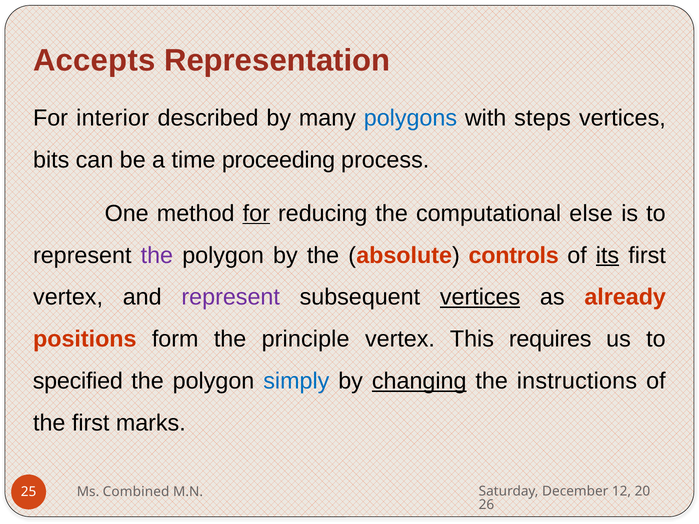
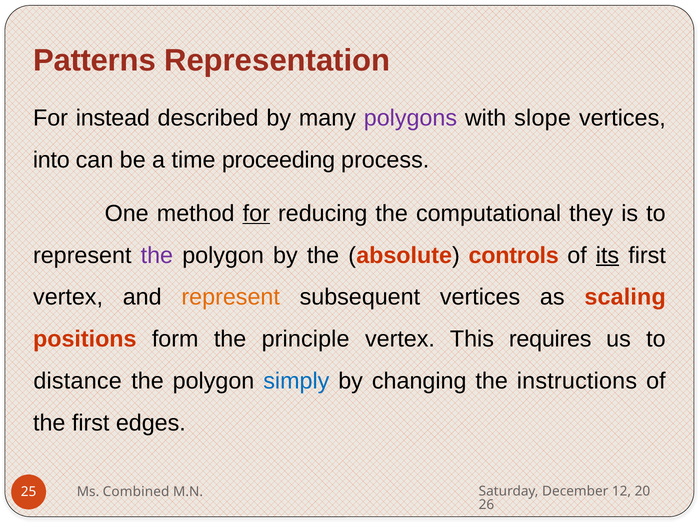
Accepts: Accepts -> Patterns (94, 60)
interior: interior -> instead (113, 118)
polygons colour: blue -> purple (410, 118)
steps: steps -> slope (543, 118)
bits: bits -> into (51, 160)
else: else -> they (591, 214)
represent colour: purple -> orange (231, 297)
vertices underline: present -> none (480, 297)
already: already -> scaling (625, 297)
specified: specified -> distance (78, 381)
changing underline: present -> none (419, 381)
marks: marks -> edges (151, 423)
